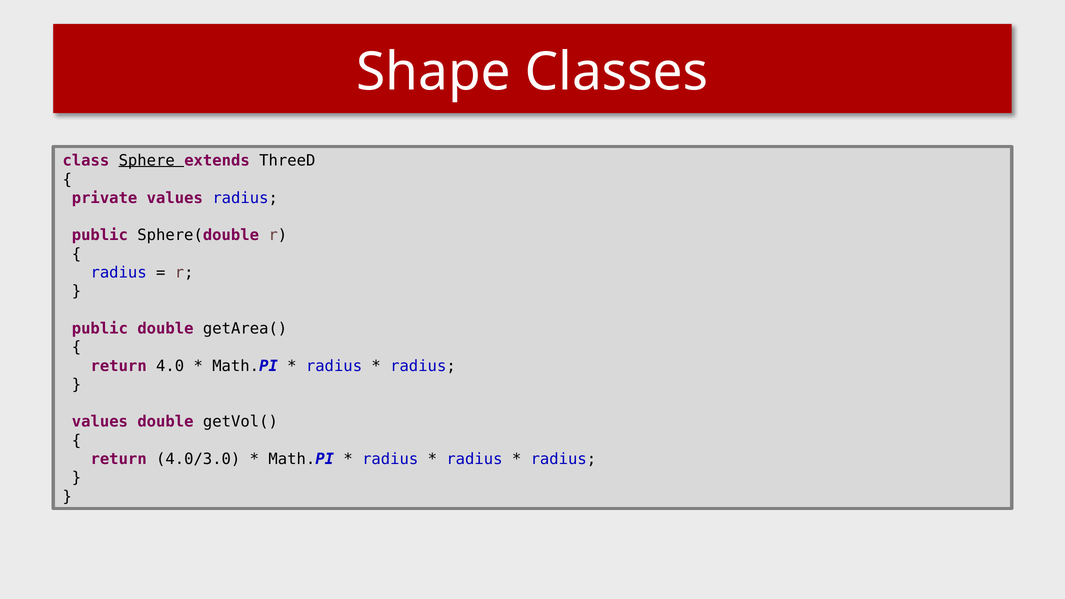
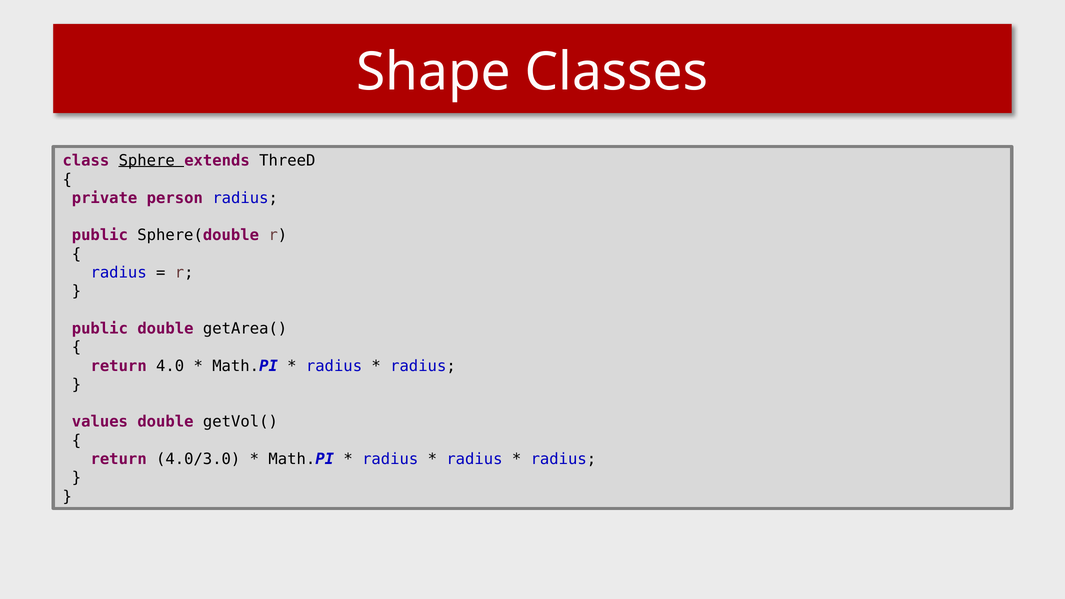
private values: values -> person (175, 198)
